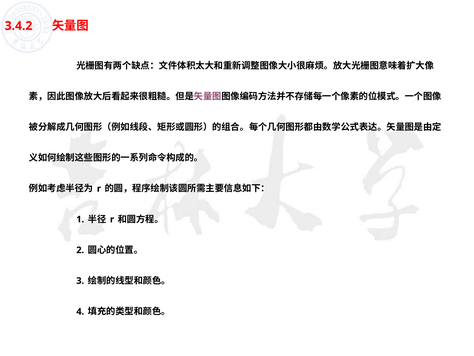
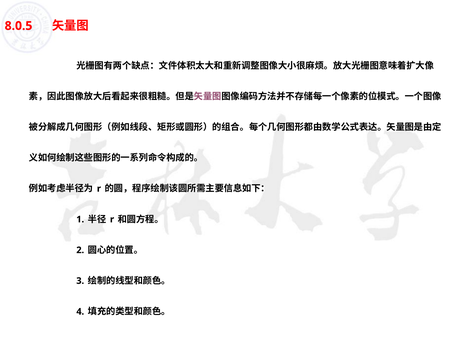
3.4.2: 3.4.2 -> 8.0.5 (19, 26)
